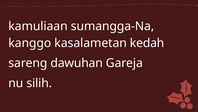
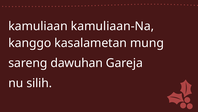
sumangga-Na: sumangga-Na -> kamuliaan-Na (112, 26)
kedah: kedah -> mung (147, 43)
